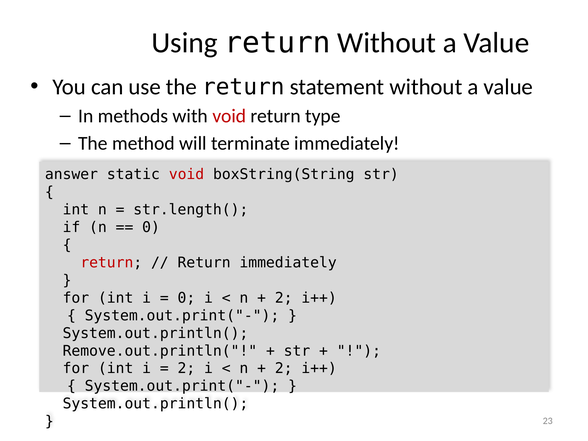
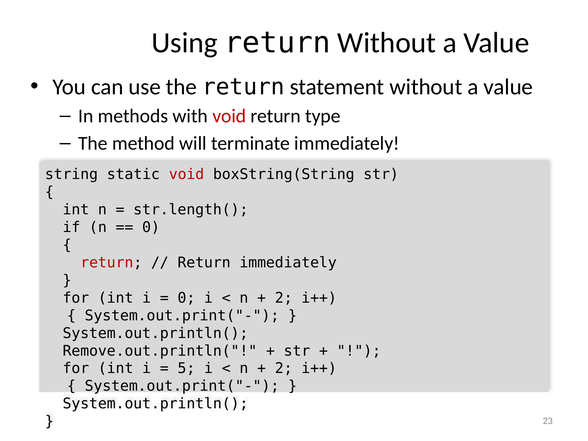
answer: answer -> string (71, 174)
2: 2 -> 5 (186, 368)
